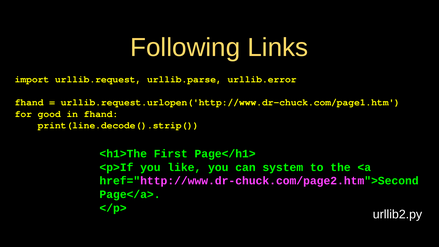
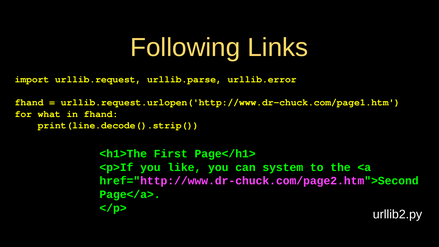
good: good -> what (49, 114)
